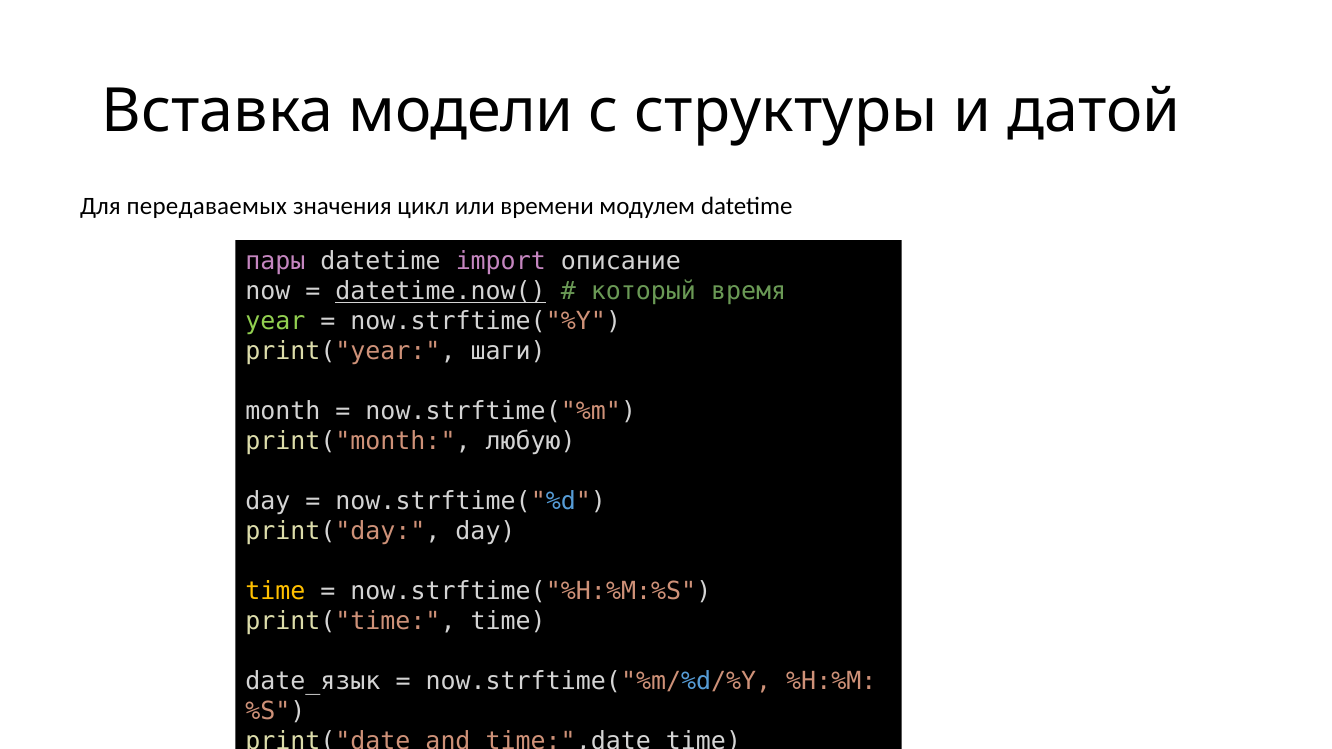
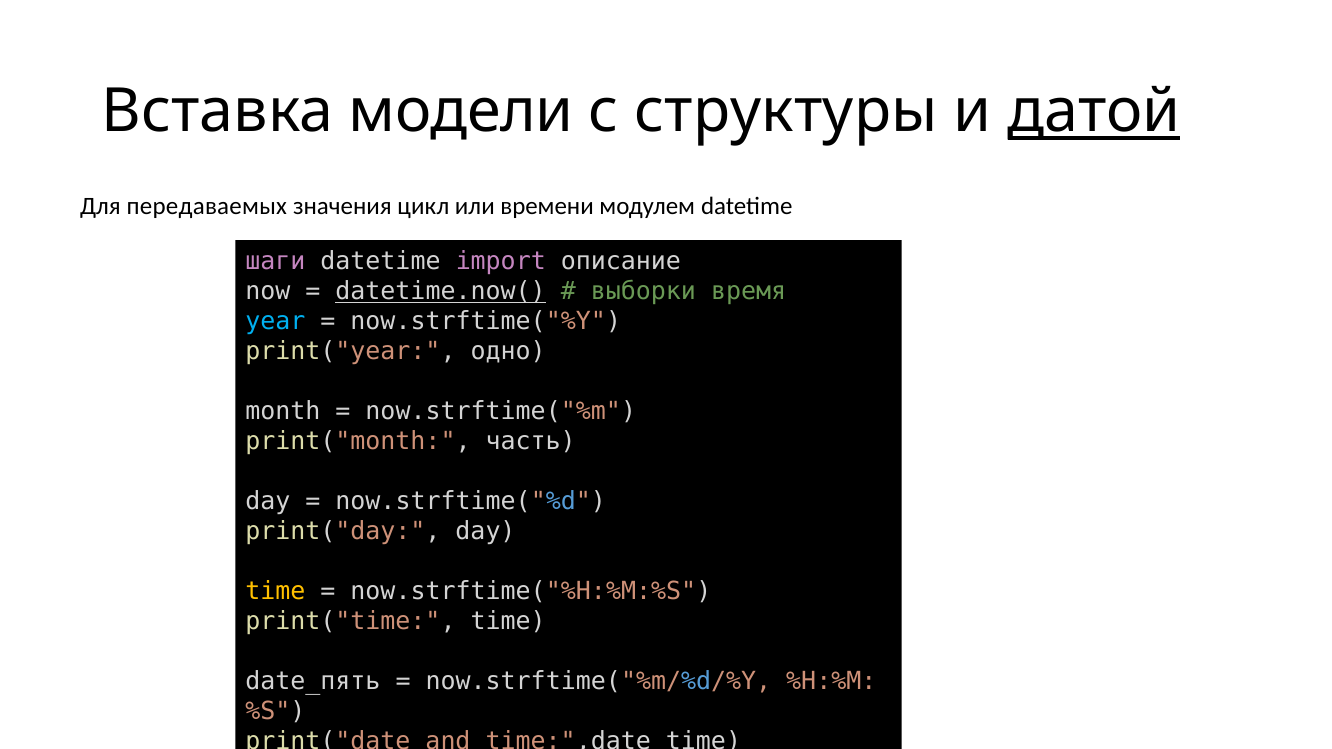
датой underline: none -> present (1094, 112)
пары: пары -> шаги (275, 262)
который: который -> выборки (643, 292)
year colour: light green -> light blue (275, 322)
шаги: шаги -> одно (508, 352)
любую: любую -> часть (531, 442)
date_язык: date_язык -> date_пять (313, 681)
